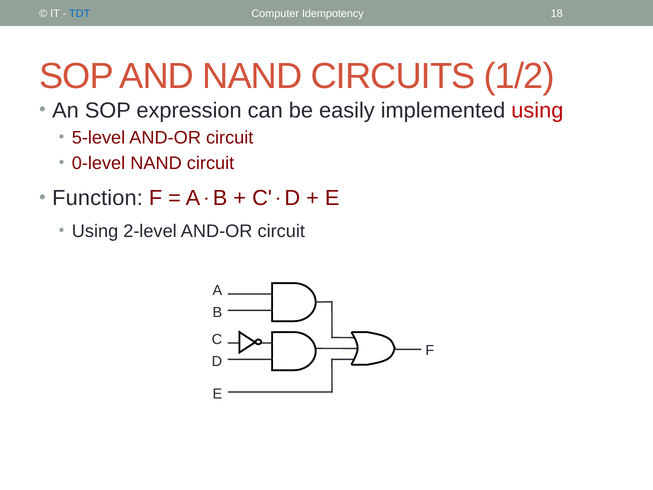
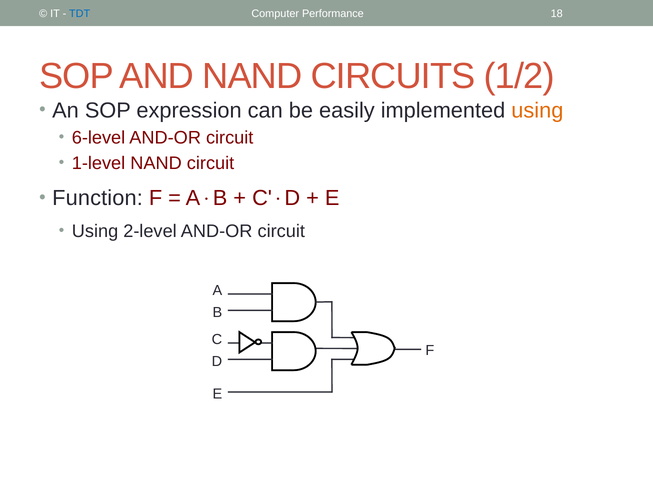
Idempotency: Idempotency -> Performance (333, 14)
using colour: red -> orange (537, 110)
5-level: 5-level -> 6-level (99, 138)
0-level: 0-level -> 1-level (99, 163)
